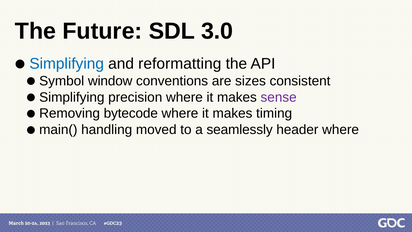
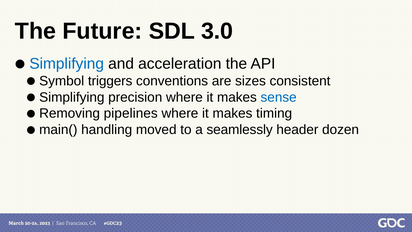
reformatting: reformatting -> acceleration (180, 64)
window: window -> triggers (110, 81)
sense colour: purple -> blue (279, 97)
bytecode: bytecode -> pipelines (131, 113)
header where: where -> dozen (341, 130)
